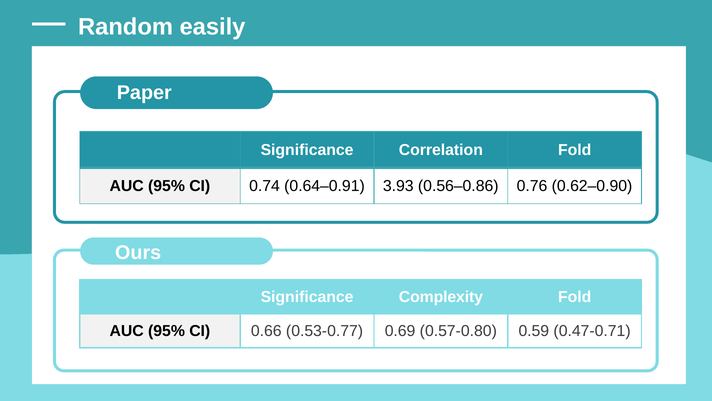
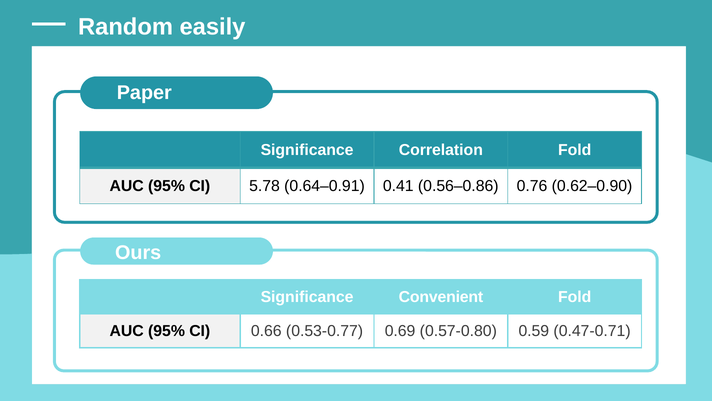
0.74: 0.74 -> 5.78 (265, 186)
3.93: 3.93 -> 0.41 (398, 186)
Complexity: Complexity -> Convenient (441, 297)
